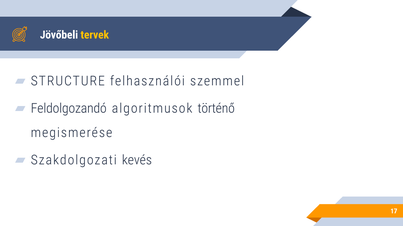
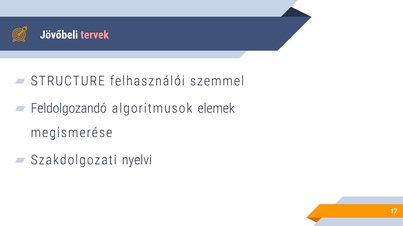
tervek colour: yellow -> pink (95, 35)
történő: történő -> elemek (216, 109)
kevés: kevés -> nyelvi (137, 161)
